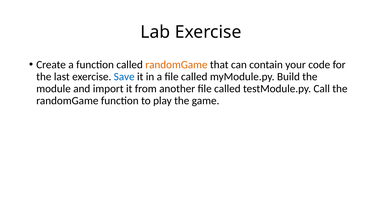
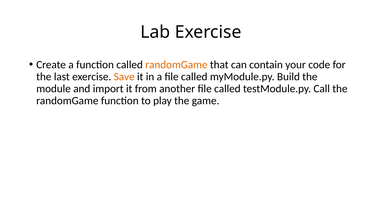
Save colour: blue -> orange (124, 77)
